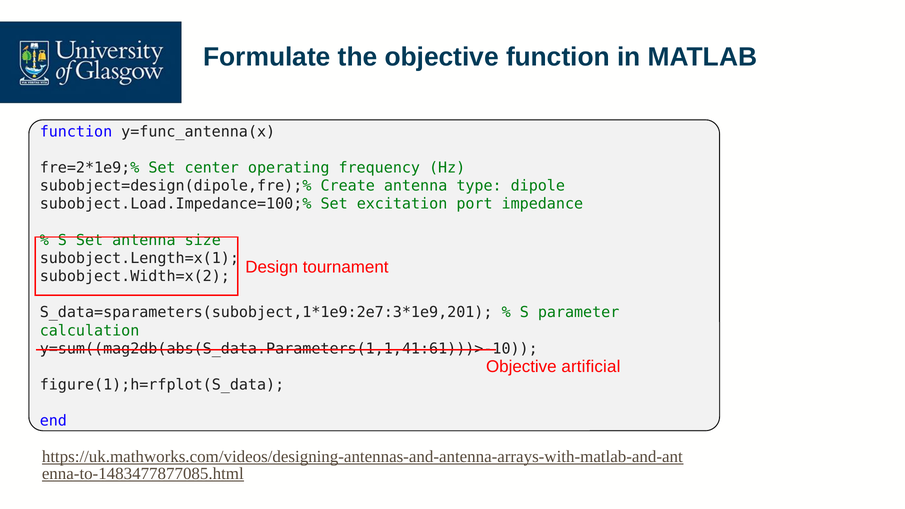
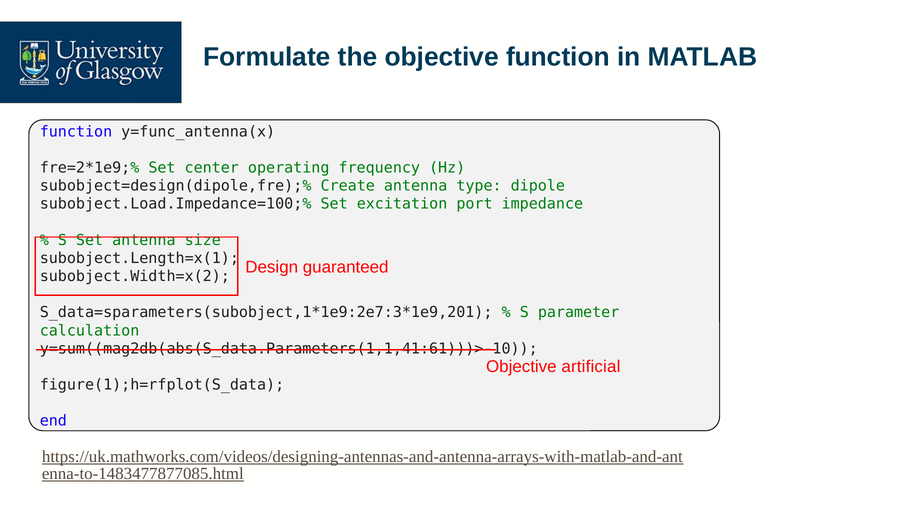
tournament: tournament -> guaranteed (346, 267)
